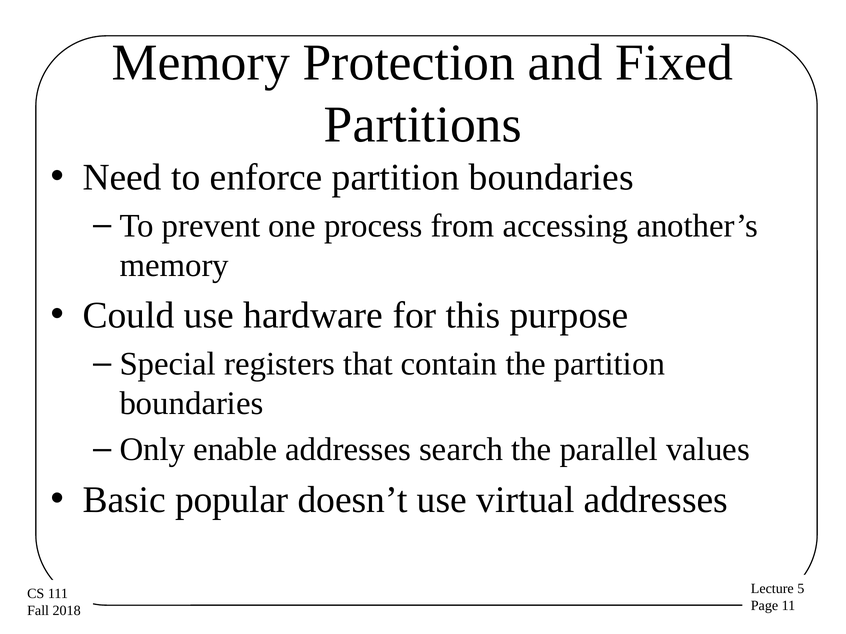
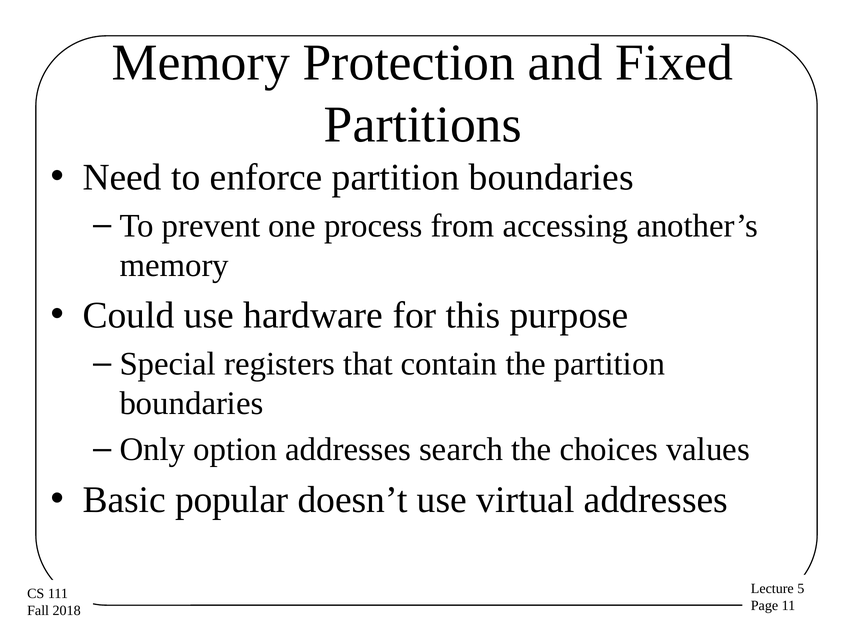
enable: enable -> option (235, 450)
parallel: parallel -> choices (609, 450)
